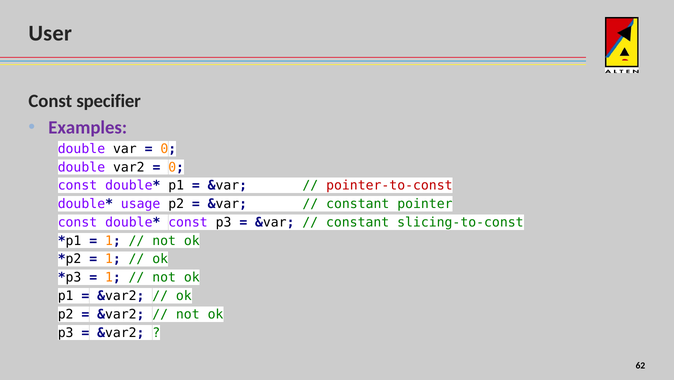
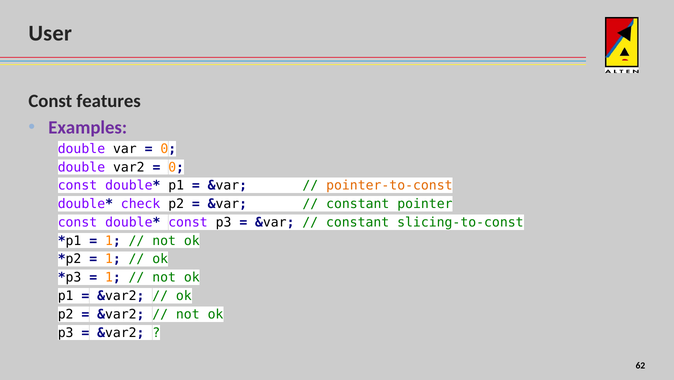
specifier: specifier -> features (109, 101)
pointer-to-const colour: red -> orange (389, 185)
usage: usage -> check (141, 204)
